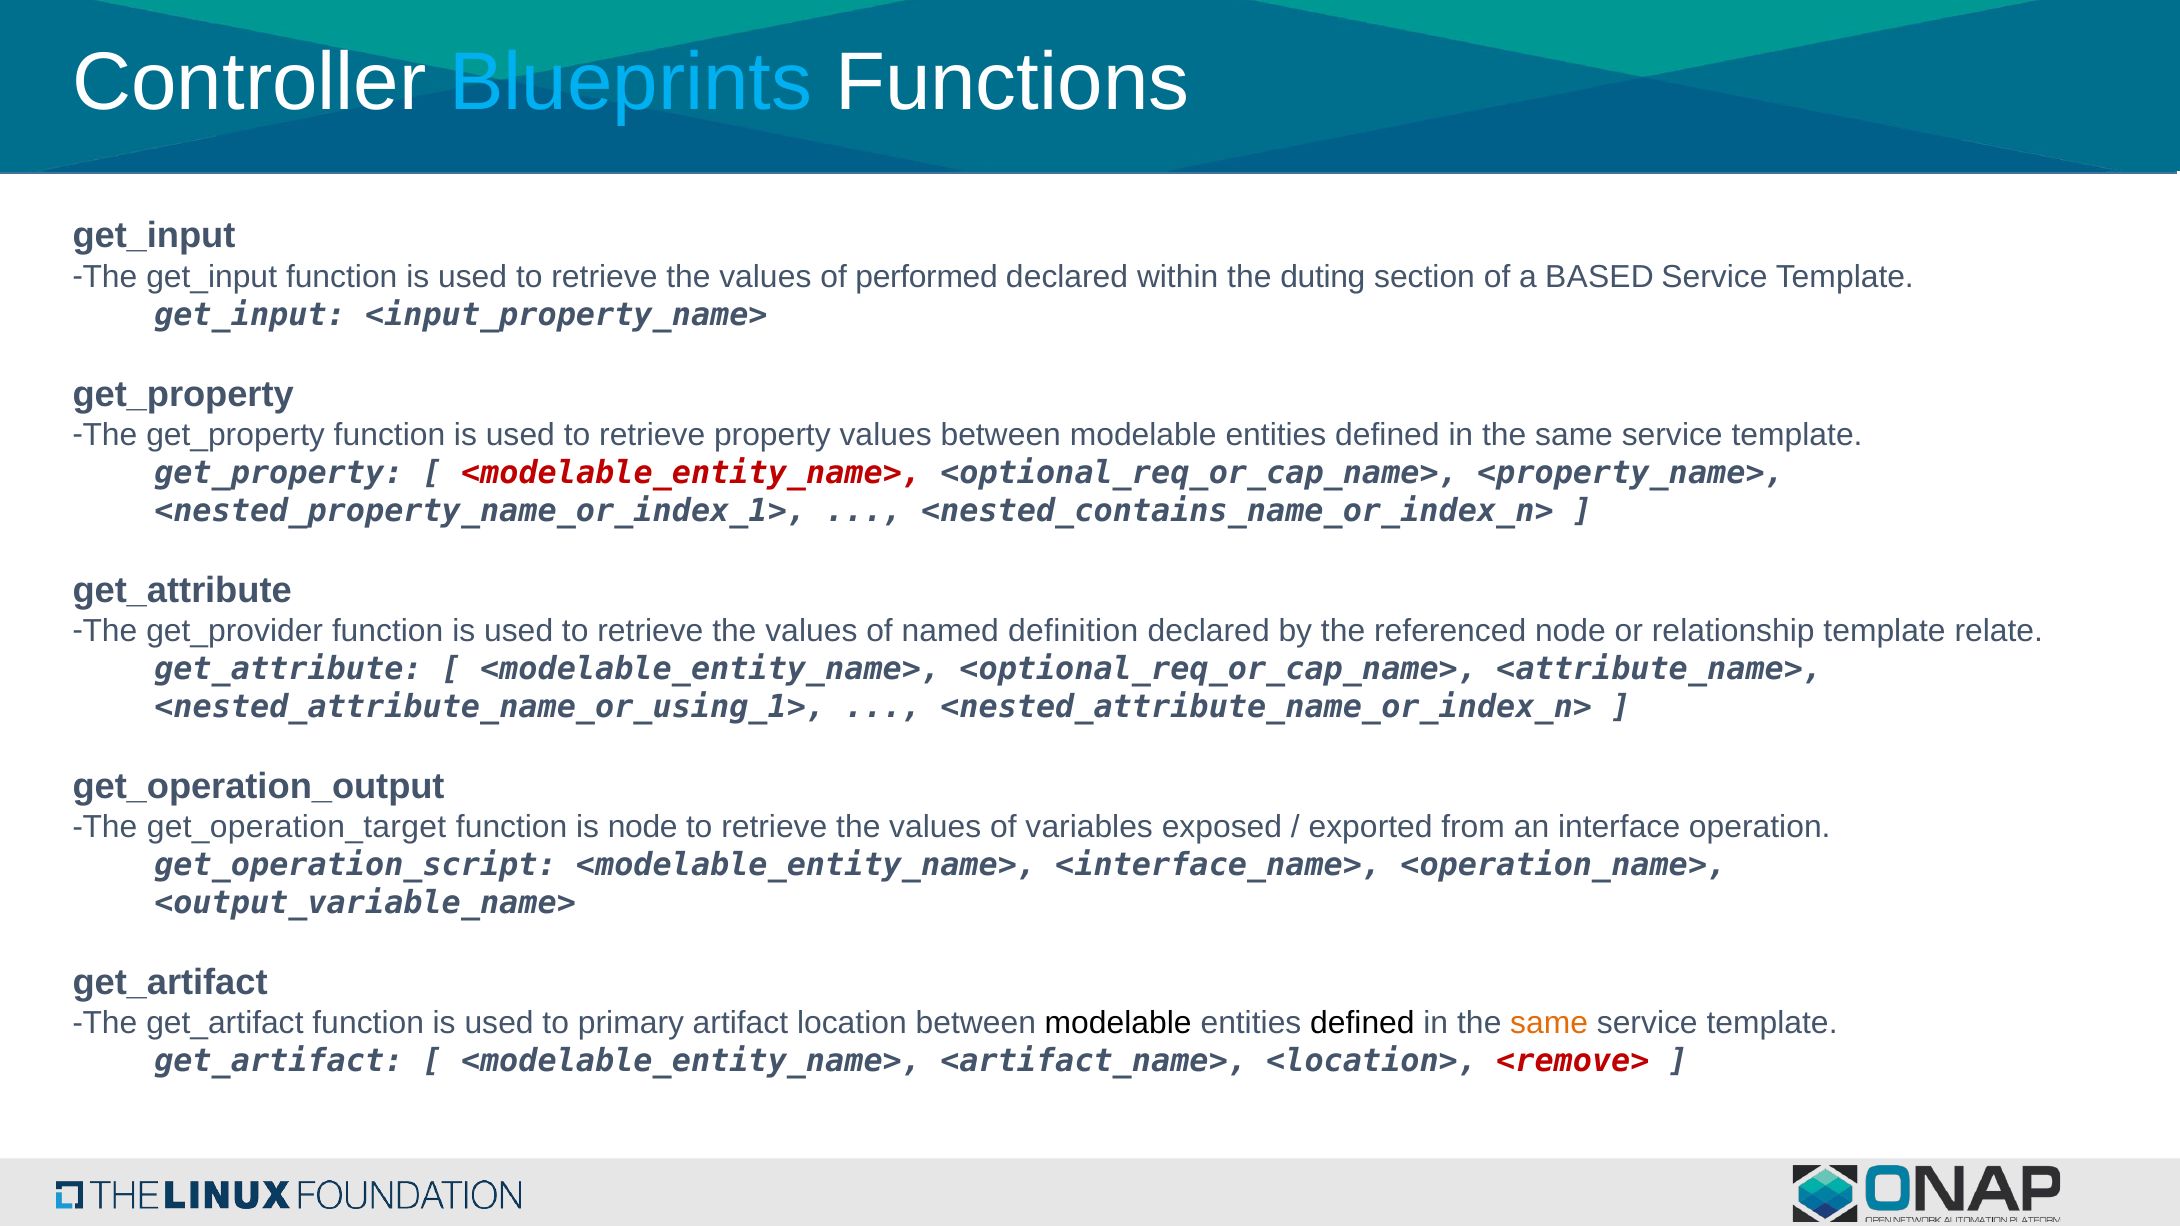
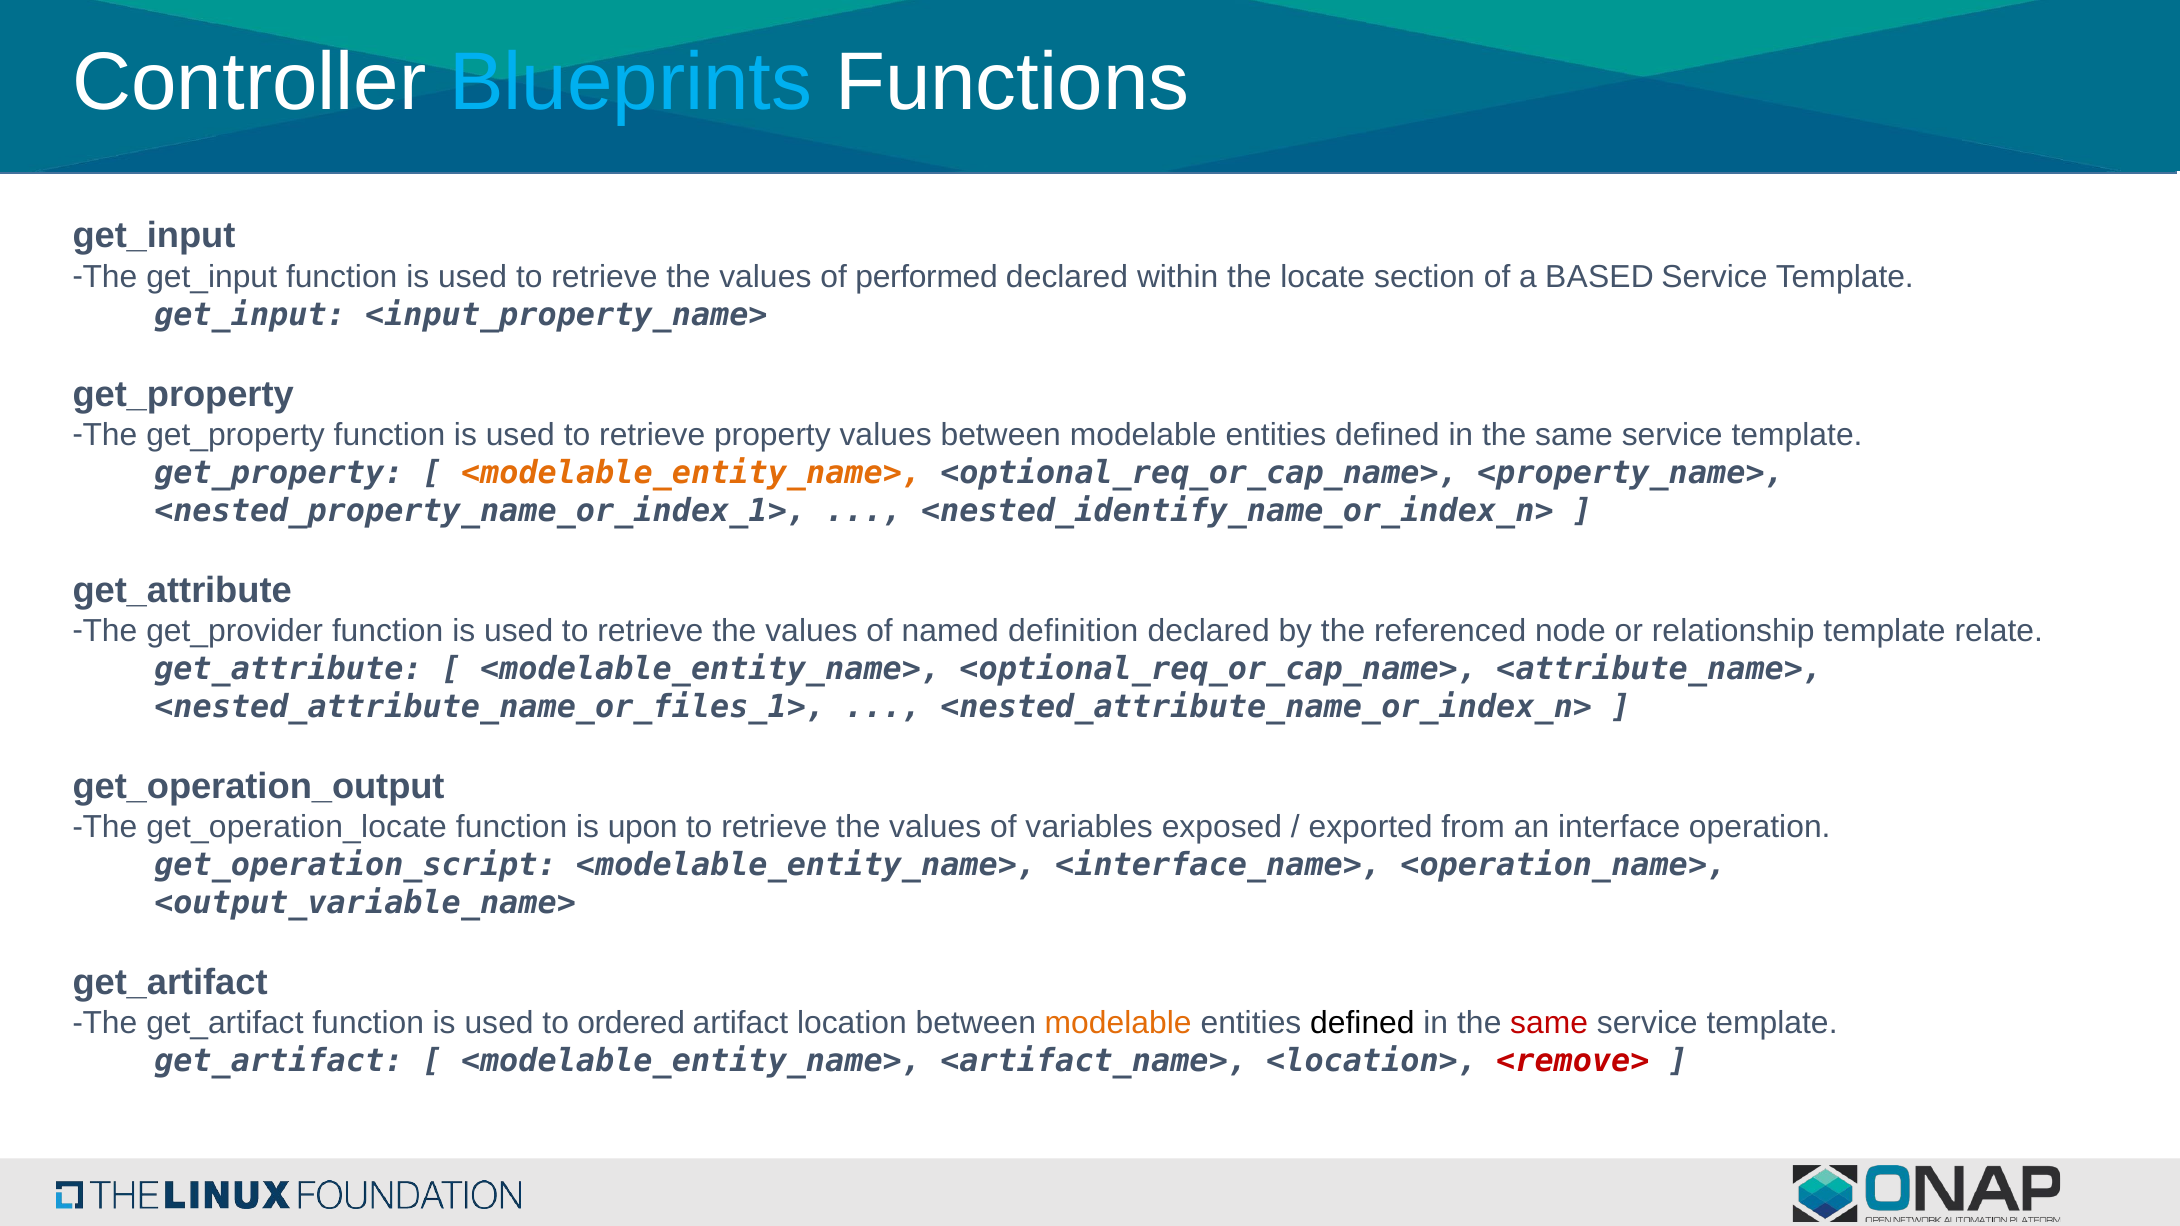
duting: duting -> locate (1323, 277)
<modelable_entity_name> colour: red -> orange (691, 473)
<nested_contains_name_or_index_n>: <nested_contains_name_or_index_n> -> <nested_identify_name_or_index_n> (1237, 511)
<nested_attribute_name_or_using_1>: <nested_attribute_name_or_using_1> -> <nested_attribute_name_or_files_1> (490, 707)
get_operation_target: get_operation_target -> get_operation_locate (297, 827)
is node: node -> upon (643, 827)
primary: primary -> ordered (631, 1023)
modelable colour: black -> orange (1118, 1023)
same colour: orange -> red (1549, 1023)
